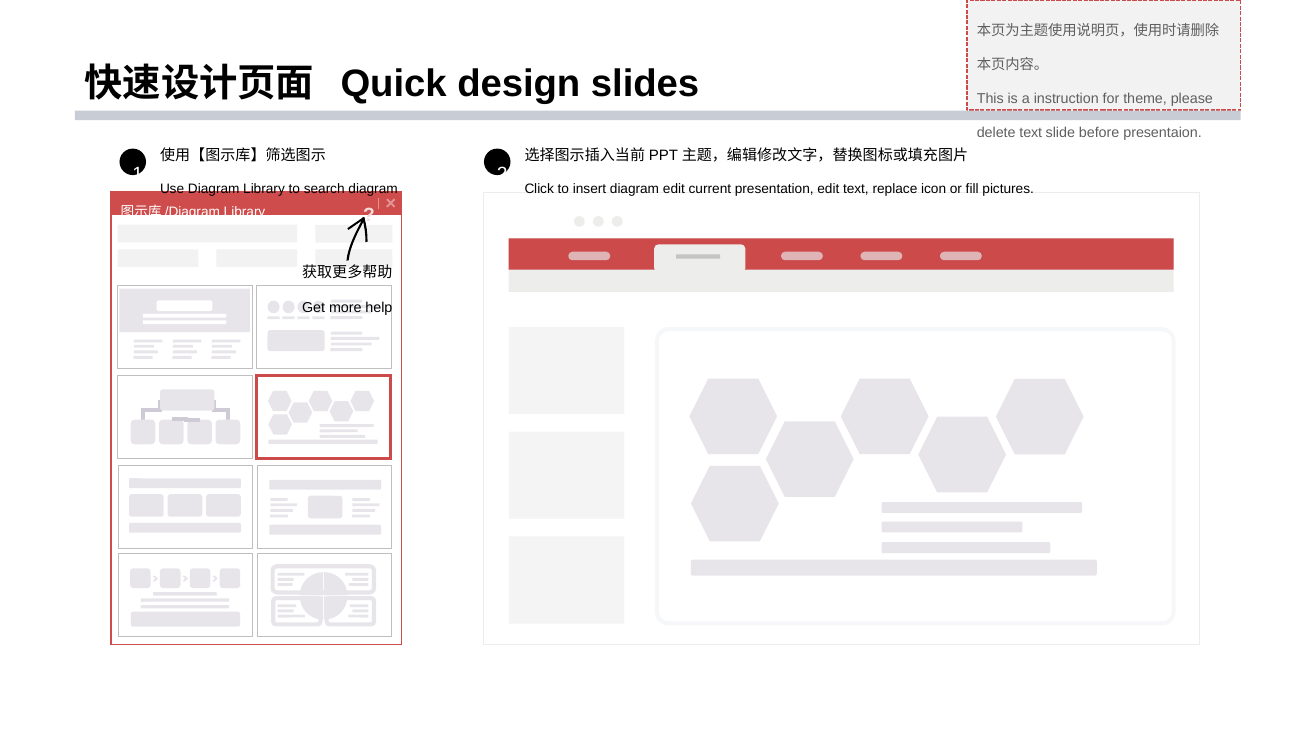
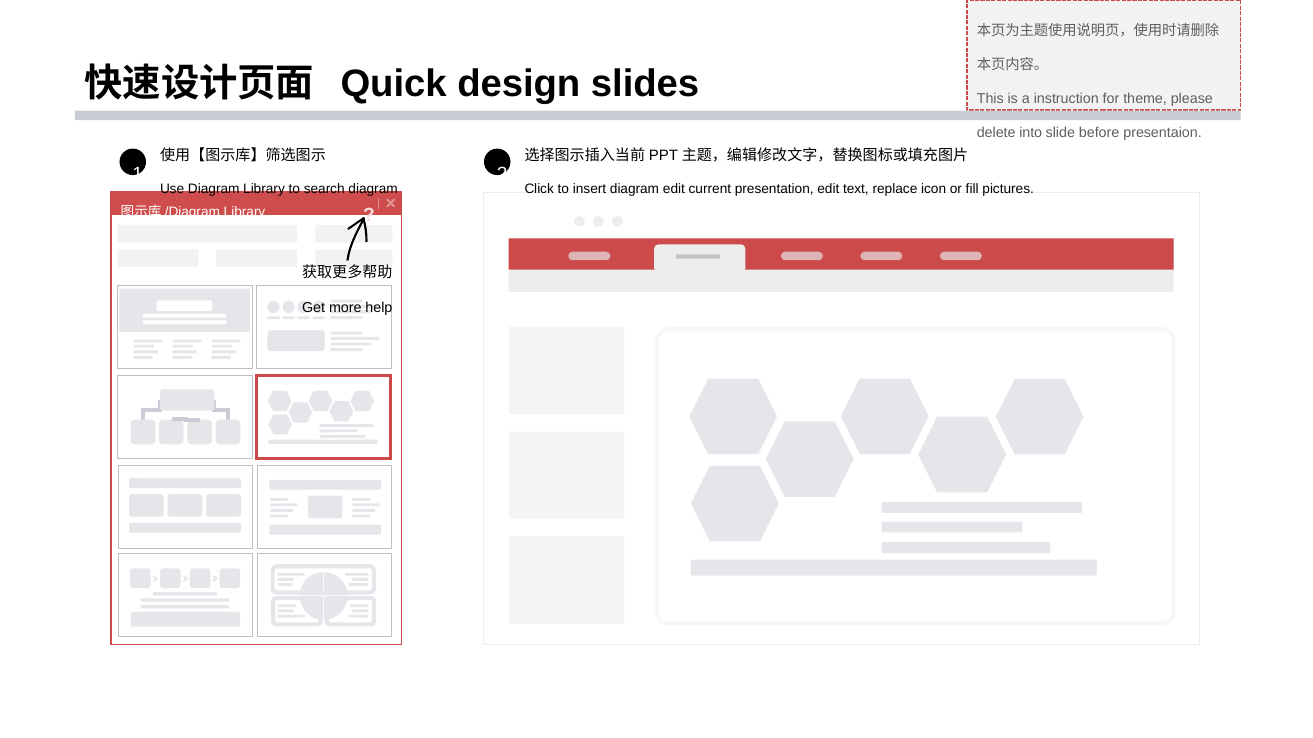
delete text: text -> into (1031, 133)
